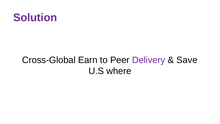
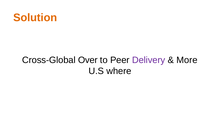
Solution colour: purple -> orange (35, 18)
Earn: Earn -> Over (88, 60)
Save: Save -> More (187, 60)
